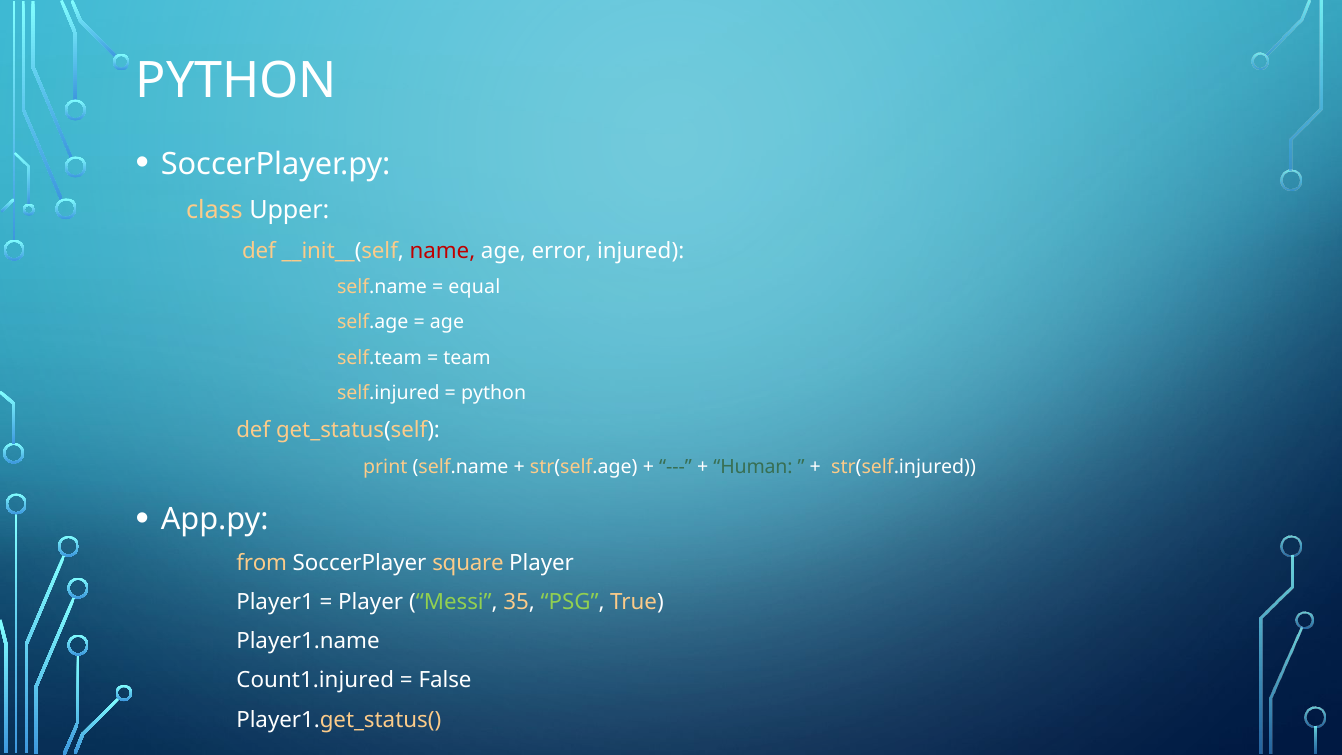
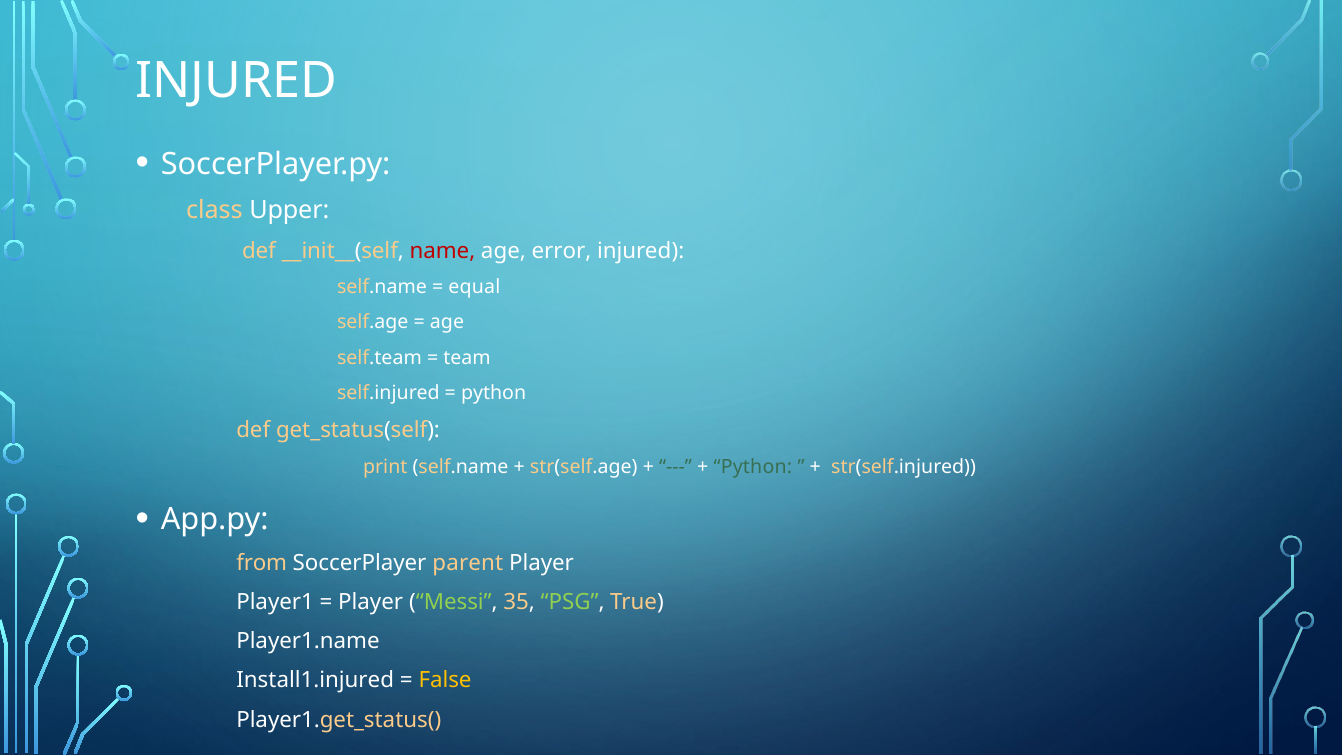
PYTHON: PYTHON -> INJURED (236, 81)
Human: Human -> Python (753, 467)
square: square -> parent (468, 563)
Count1.injured: Count1.injured -> Install1.injured (315, 680)
False colour: white -> yellow (445, 680)
